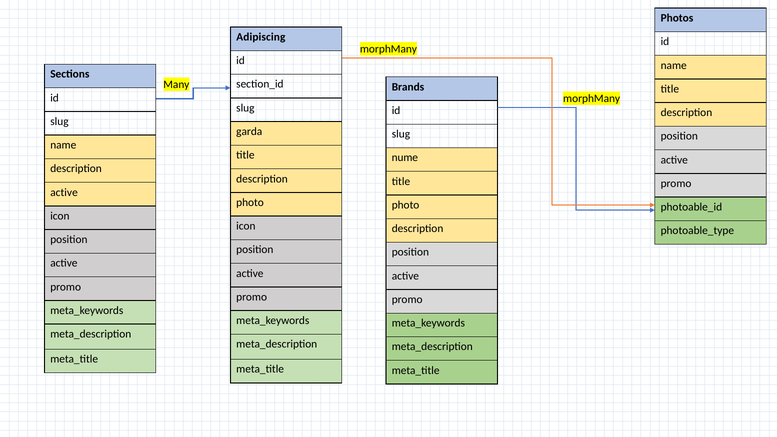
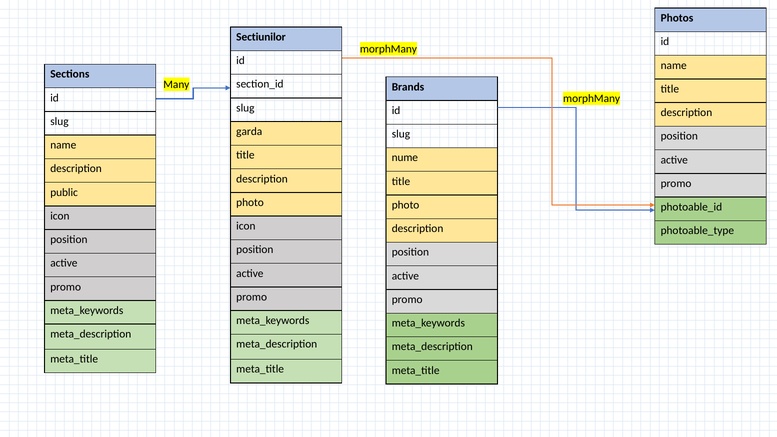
Adipiscing: Adipiscing -> Sectiunilor (261, 37)
active: active -> public (64, 192)
